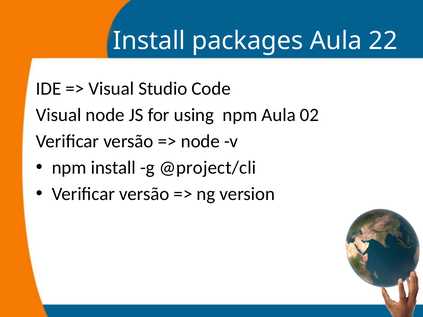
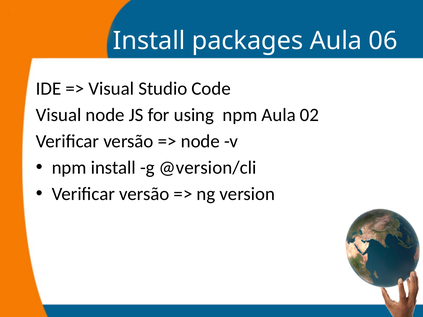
22: 22 -> 06 (383, 41)
@project/cli: @project/cli -> @version/cli (208, 168)
